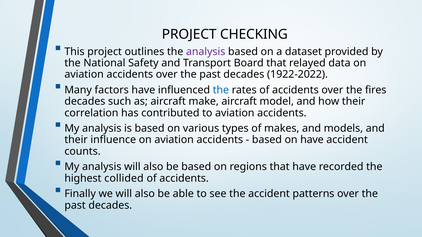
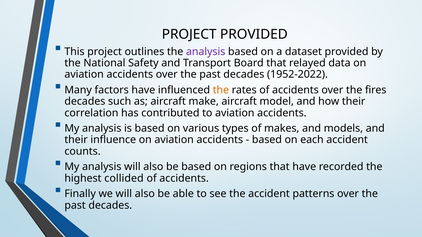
PROJECT CHECKING: CHECKING -> PROVIDED (254, 34)
1922-2022: 1922-2022 -> 1952-2022 (297, 75)
the colour: blue -> orange (221, 90)
on have: have -> each (312, 140)
